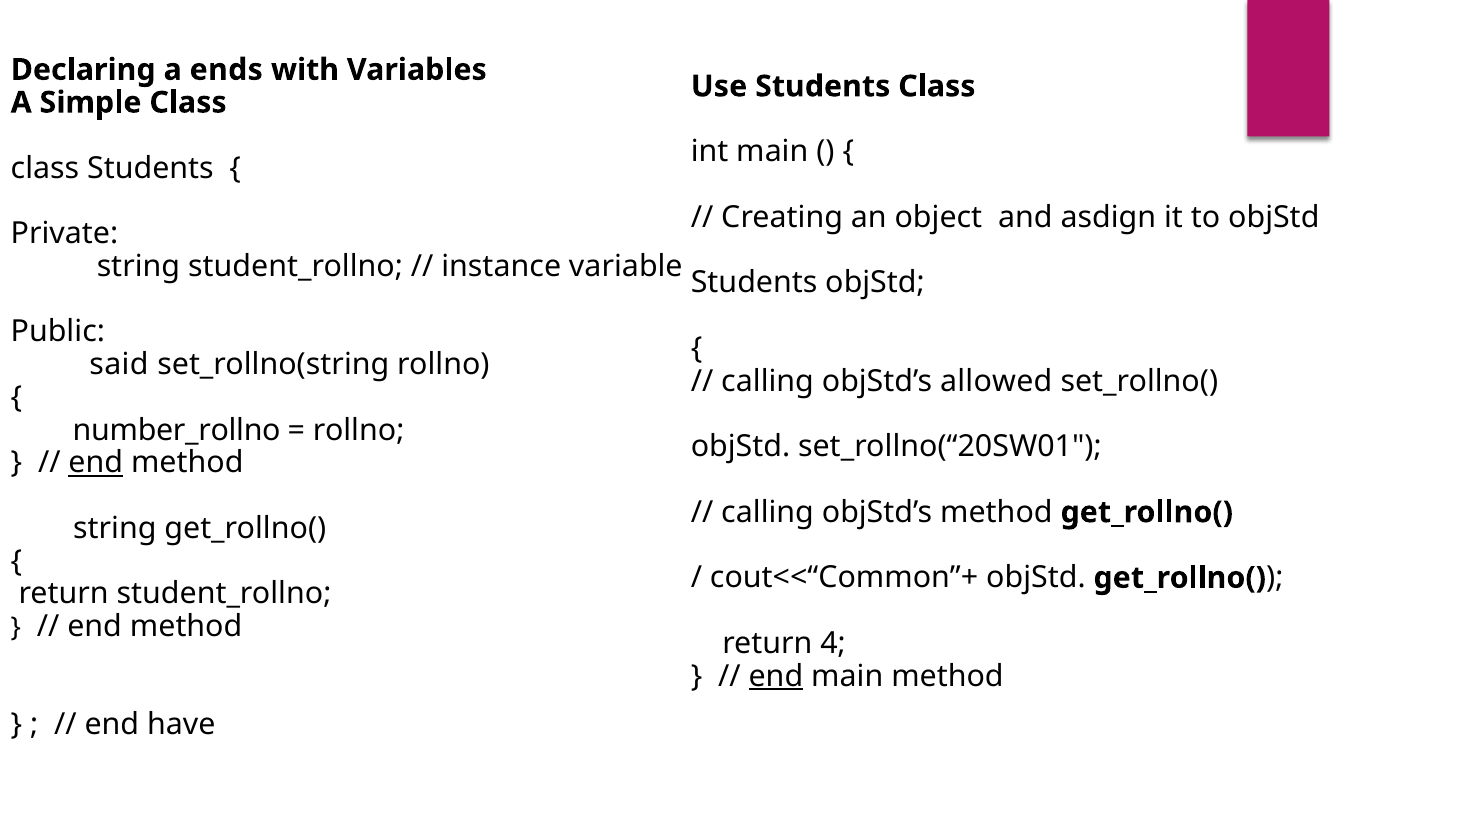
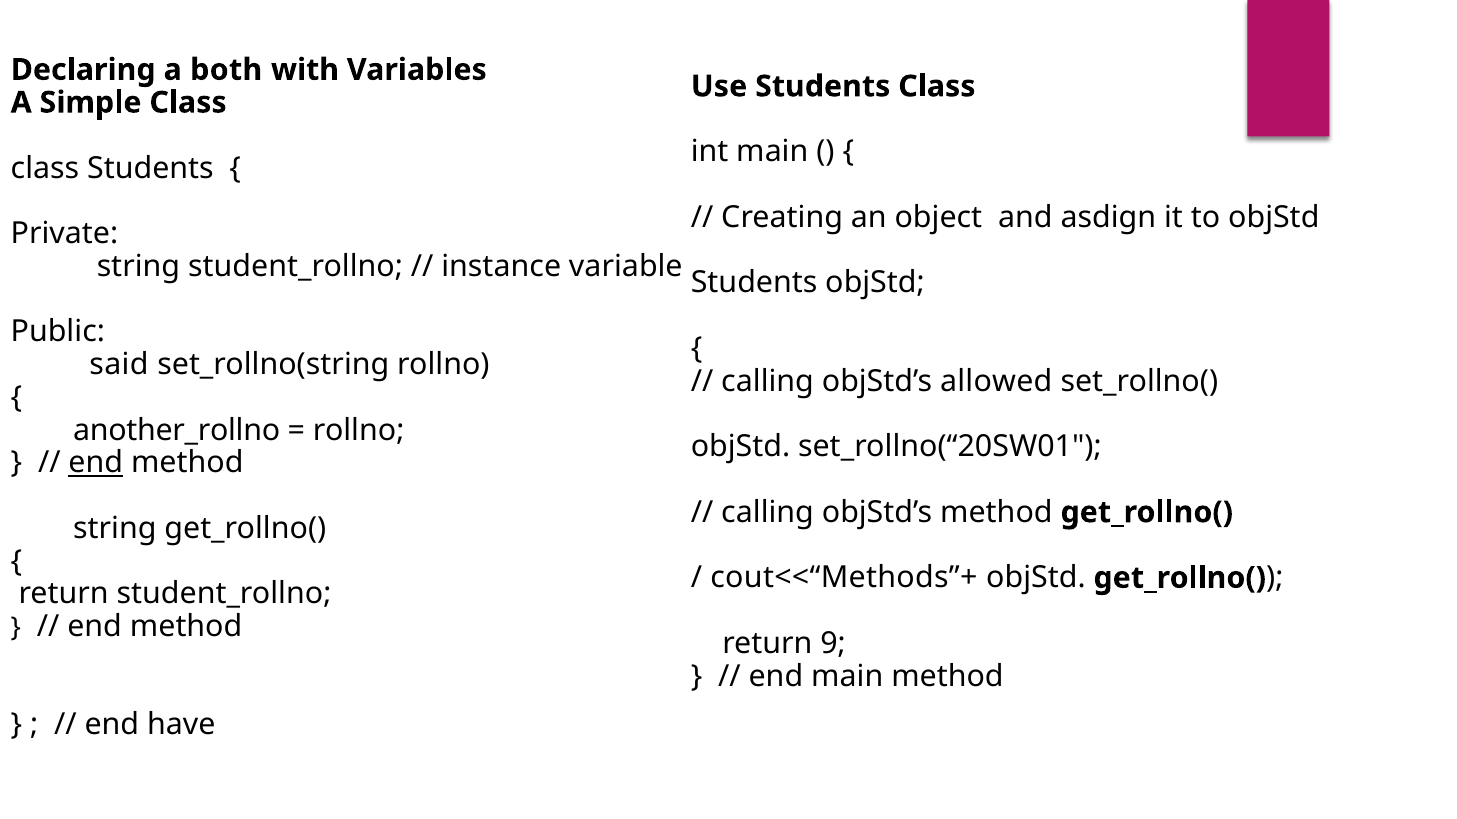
ends: ends -> both (226, 70)
number_rollno: number_rollno -> another_rollno (177, 430)
cout<<“Common”+: cout<<“Common”+ -> cout<<“Methods”+ (844, 578)
4: 4 -> 9 (833, 644)
end underline: present -> none (776, 677)
